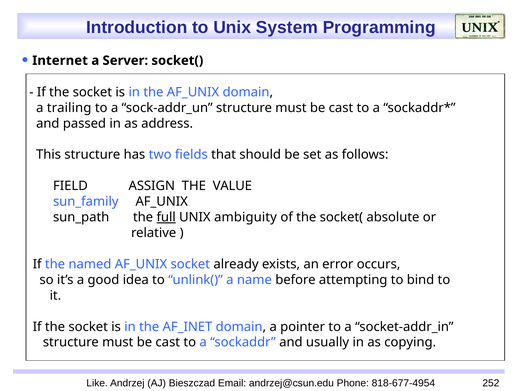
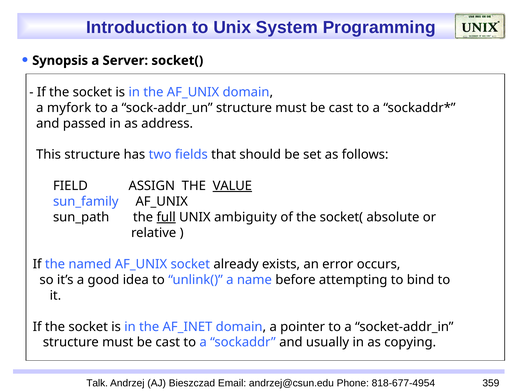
Internet: Internet -> Synopsis (60, 61)
trailing: trailing -> myfork (69, 108)
VALUE underline: none -> present (232, 186)
Like: Like -> Talk (97, 384)
252: 252 -> 359 (491, 384)
